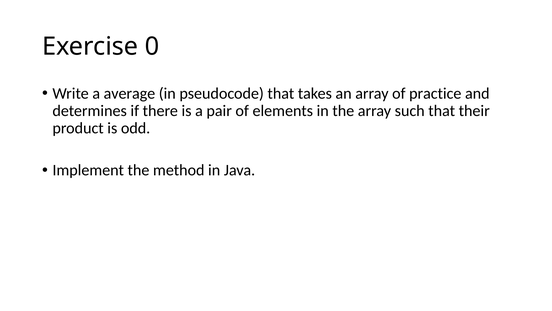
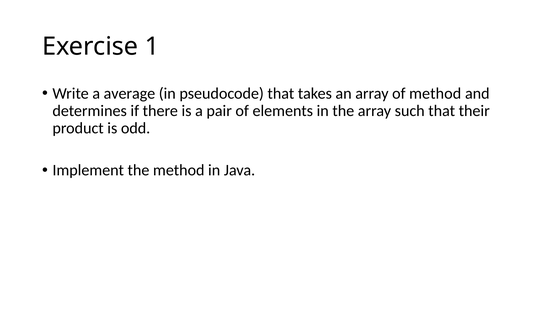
0: 0 -> 1 (152, 46)
of practice: practice -> method (435, 93)
